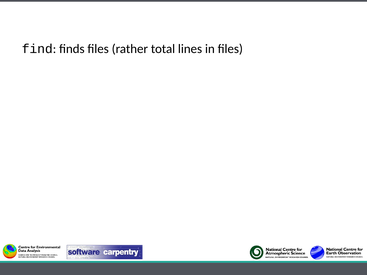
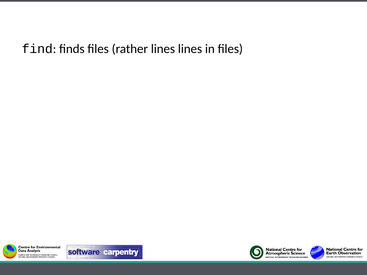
rather total: total -> lines (163, 49)
